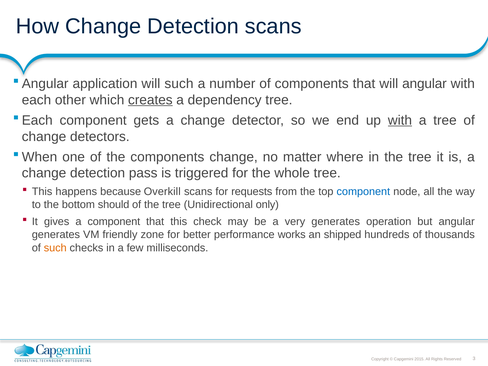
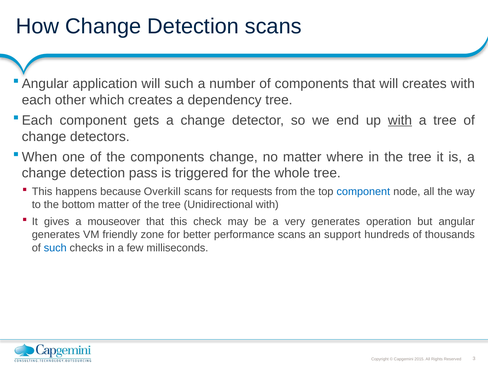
will angular: angular -> creates (424, 84)
creates underline: present -> none (150, 100)
bottom should: should -> matter (114, 205)
Unidirectional only: only -> with (267, 205)
a component: component -> mouseover (114, 222)
performance works: works -> scans (292, 235)
shipped: shipped -> support (343, 235)
such colour: orange -> blue (55, 248)
